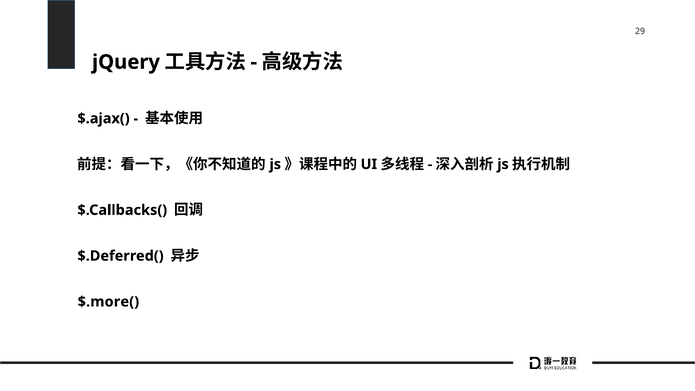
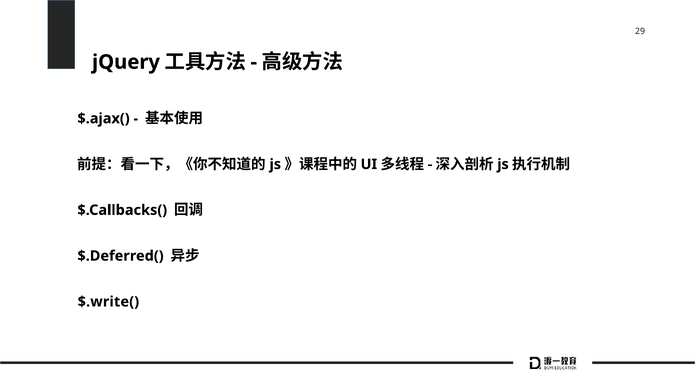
$.more(: $.more( -> $.write( (108, 302)
